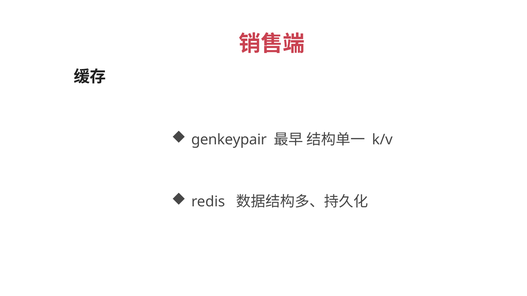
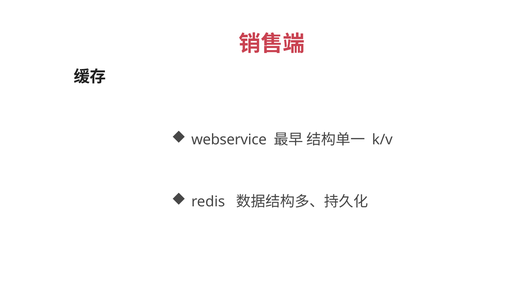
genkeypair: genkeypair -> webservice (229, 140)
